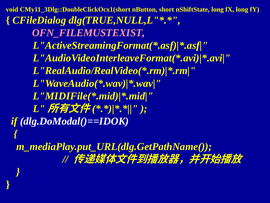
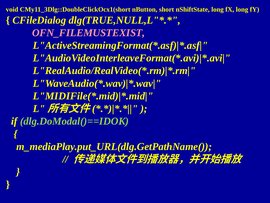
dlg.DoModal()==IDOK colour: white -> light green (74, 121)
